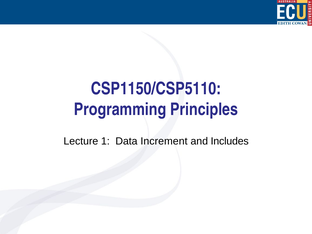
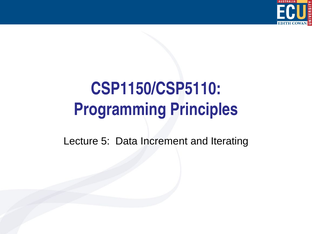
1: 1 -> 5 (105, 141)
Includes: Includes -> Iterating (230, 141)
